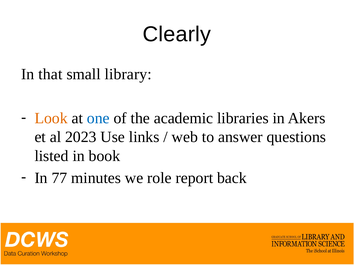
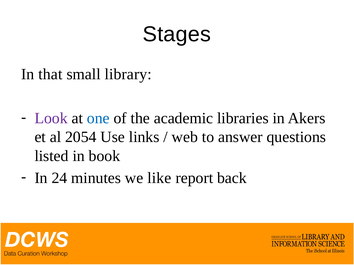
Clearly: Clearly -> Stages (177, 34)
Look colour: orange -> purple (51, 118)
2023: 2023 -> 2054 (81, 137)
77: 77 -> 24 (59, 178)
role: role -> like (159, 178)
